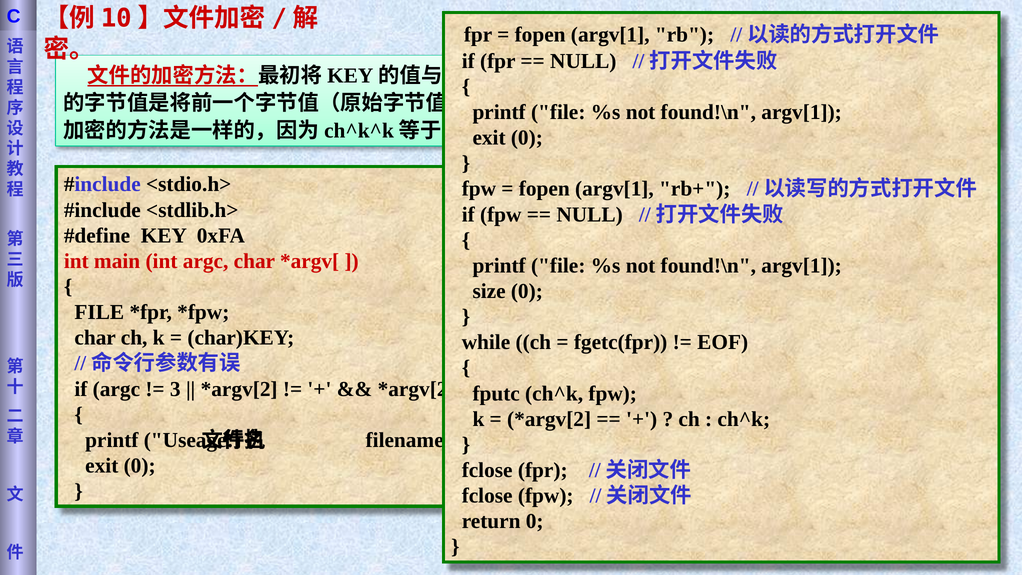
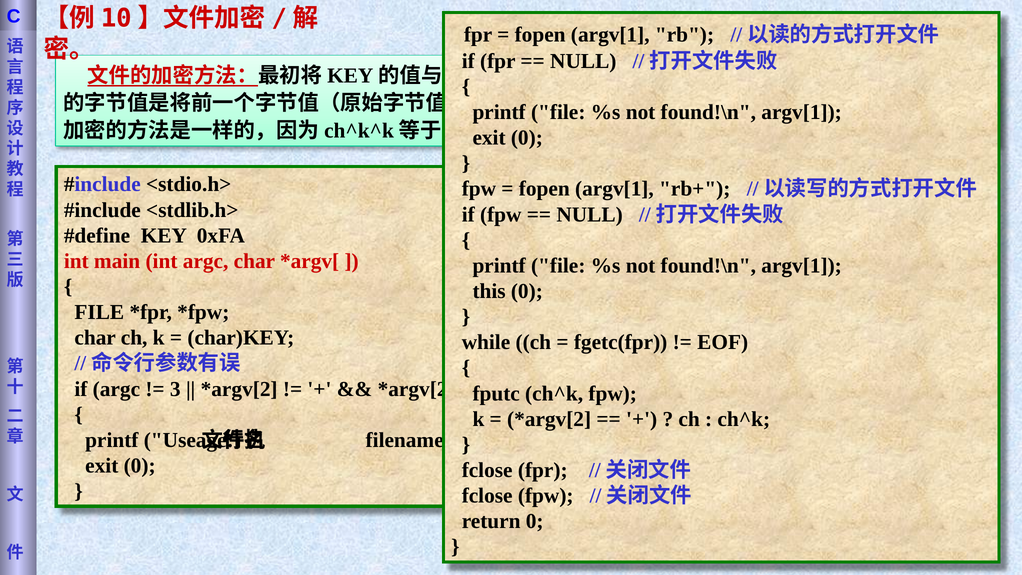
size: size -> this (489, 291)
